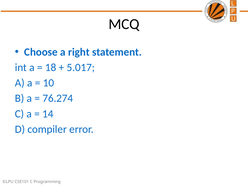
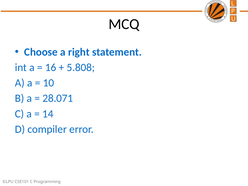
18: 18 -> 16 (51, 67)
5.017: 5.017 -> 5.808 (81, 67)
76.274: 76.274 -> 28.071 (58, 98)
